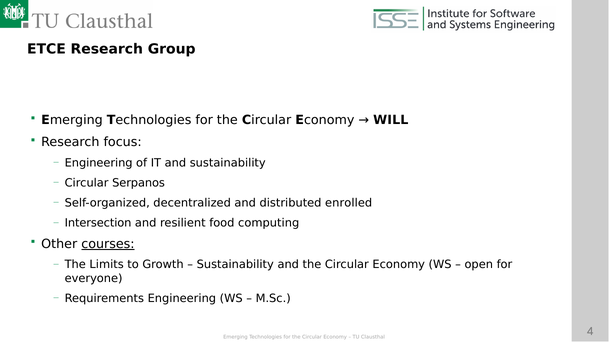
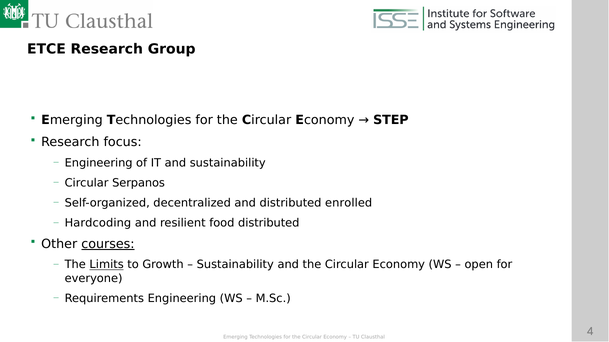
WILL: WILL -> STEP (391, 120)
Intersection: Intersection -> Hardcoding (98, 223)
food computing: computing -> distributed (269, 223)
Limits underline: none -> present (107, 265)
